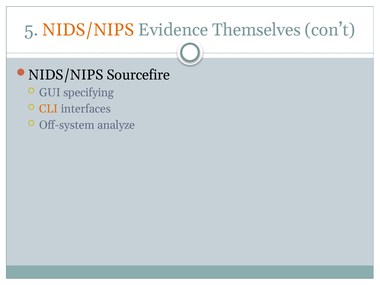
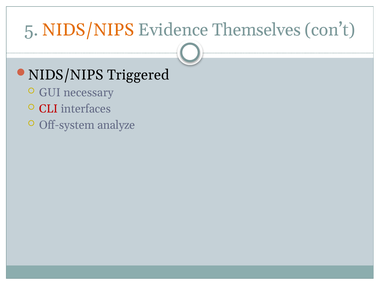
Sourcefire: Sourcefire -> Triggered (138, 75)
specifying: specifying -> necessary (89, 93)
CLI colour: orange -> red (49, 109)
